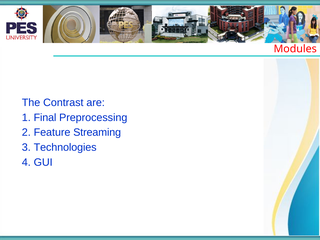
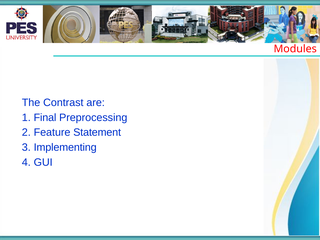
Streaming: Streaming -> Statement (97, 132)
Technologies: Technologies -> Implementing (65, 147)
